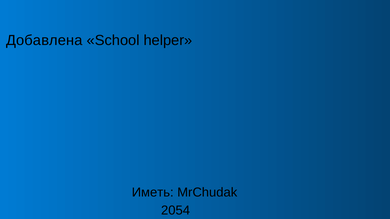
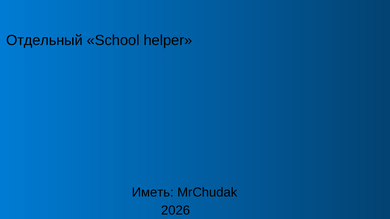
Добавлена: Добавлена -> Отдельный (44, 40)
2054: 2054 -> 2026 (176, 211)
